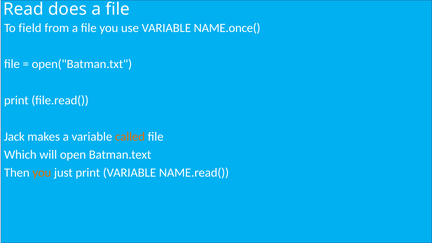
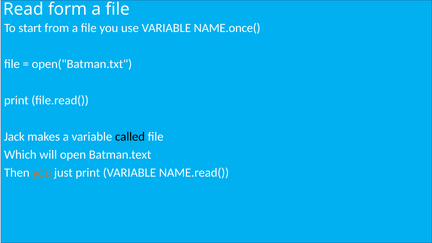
does: does -> form (68, 9)
field: field -> start (30, 28)
called colour: orange -> black (130, 137)
